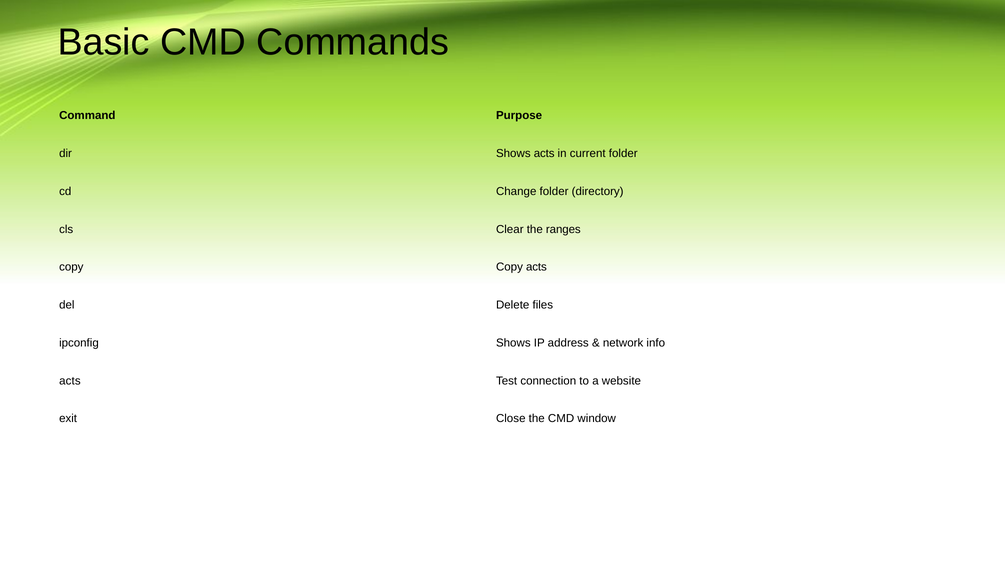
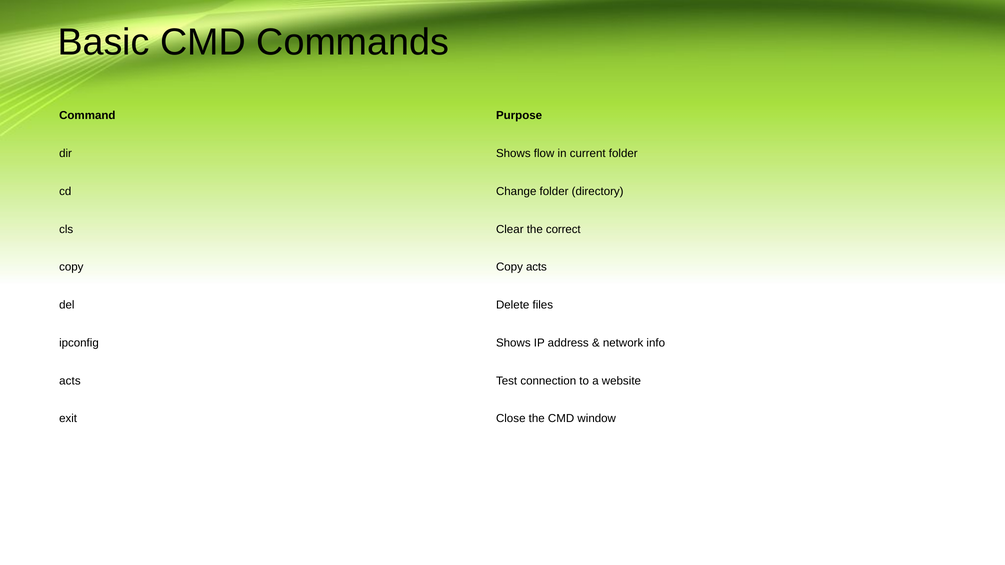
Shows acts: acts -> flow (544, 154)
ranges: ranges -> correct (563, 229)
